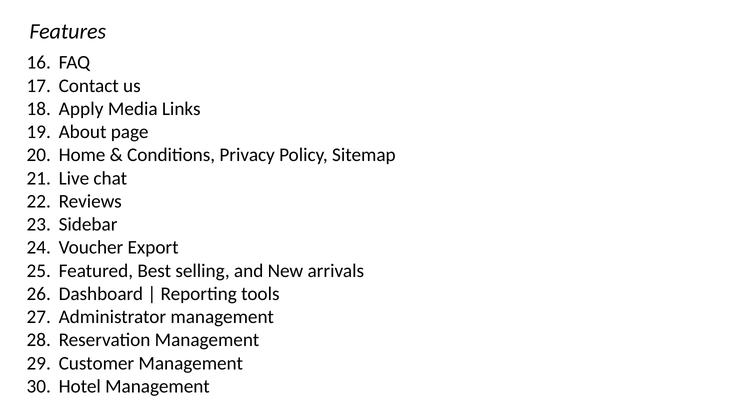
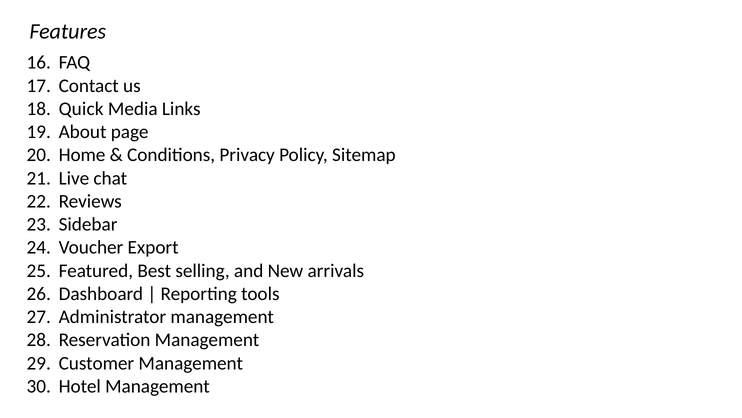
Apply: Apply -> Quick (81, 109)
